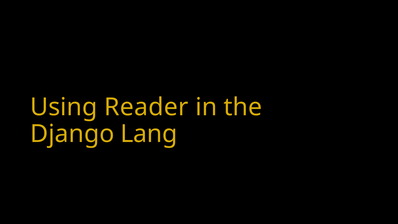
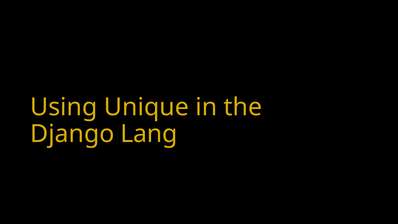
Reader: Reader -> Unique (146, 107)
